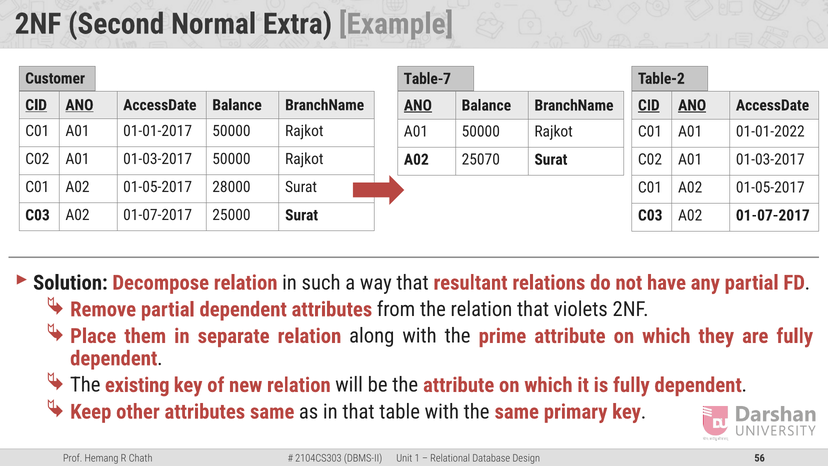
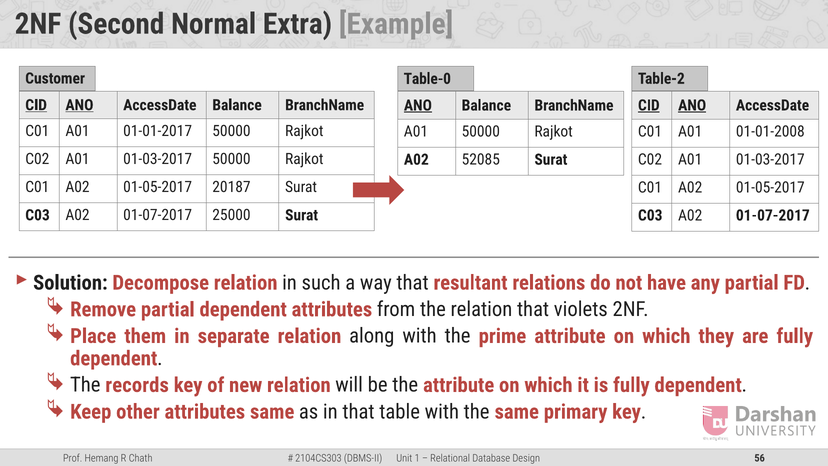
Table-7: Table-7 -> Table-0 (427, 79)
01-01-2022: 01-01-2022 -> 01-01-2008 (770, 131)
25070: 25070 -> 52085 (481, 160)
28000: 28000 -> 20187 (231, 187)
existing: existing -> records (137, 385)
